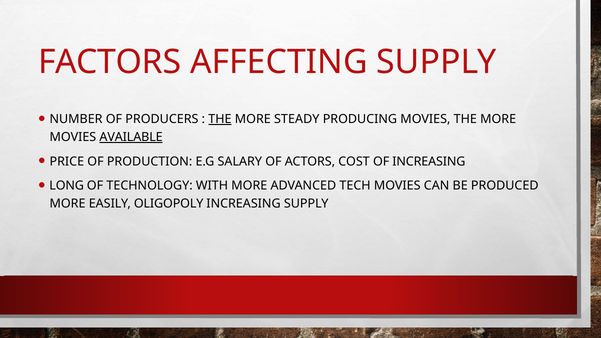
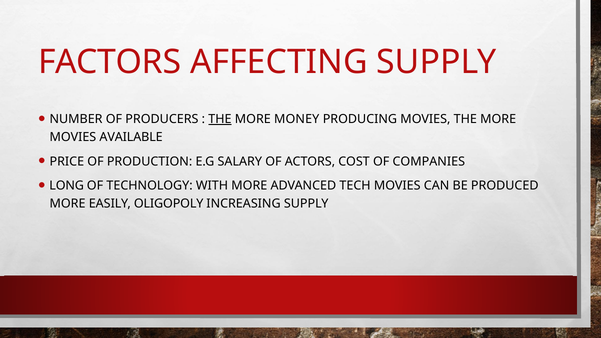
STEADY: STEADY -> MONEY (297, 119)
AVAILABLE underline: present -> none (131, 137)
OF INCREASING: INCREASING -> COMPANIES (429, 161)
